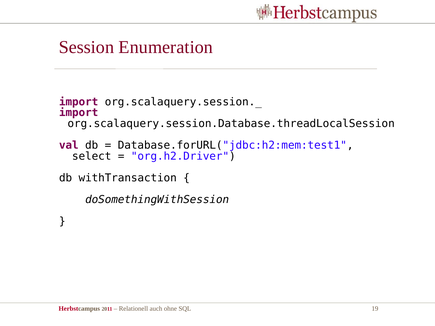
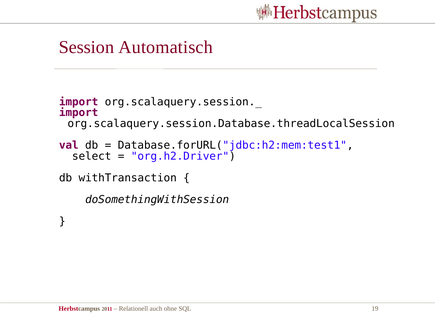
Enumeration: Enumeration -> Automatisch (166, 47)
